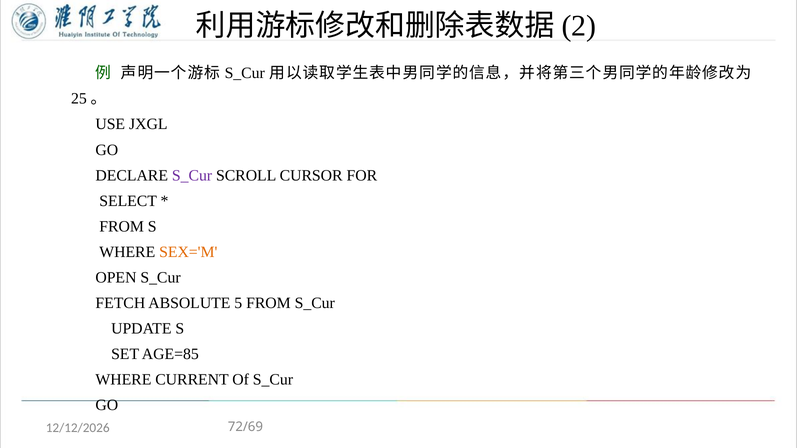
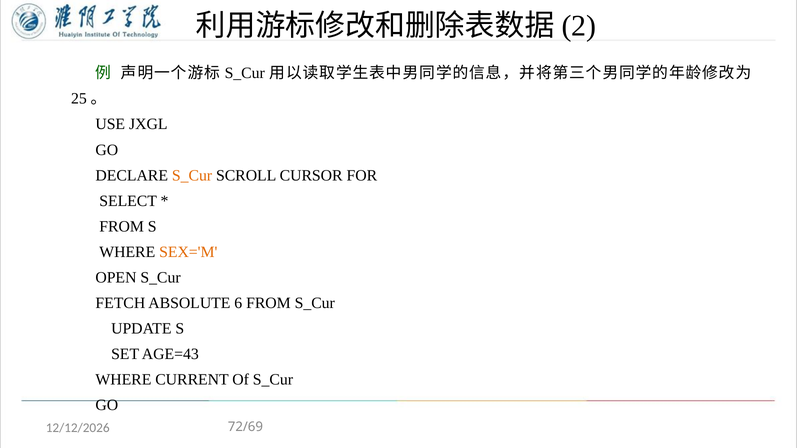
S_Cur colour: purple -> orange (192, 175)
5: 5 -> 6 (238, 303)
AGE=85: AGE=85 -> AGE=43 (170, 354)
